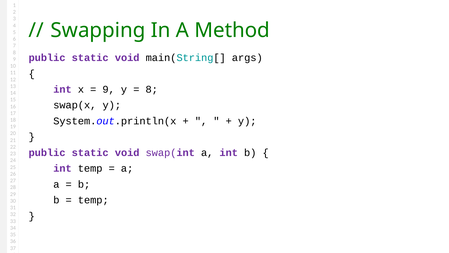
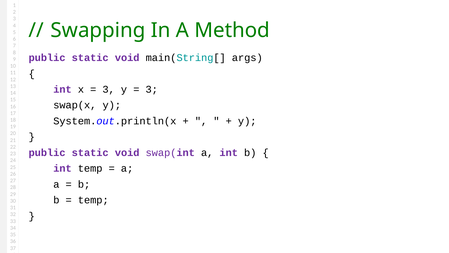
9: 9 -> 3 (109, 89)
8: 8 -> 3 (152, 89)
